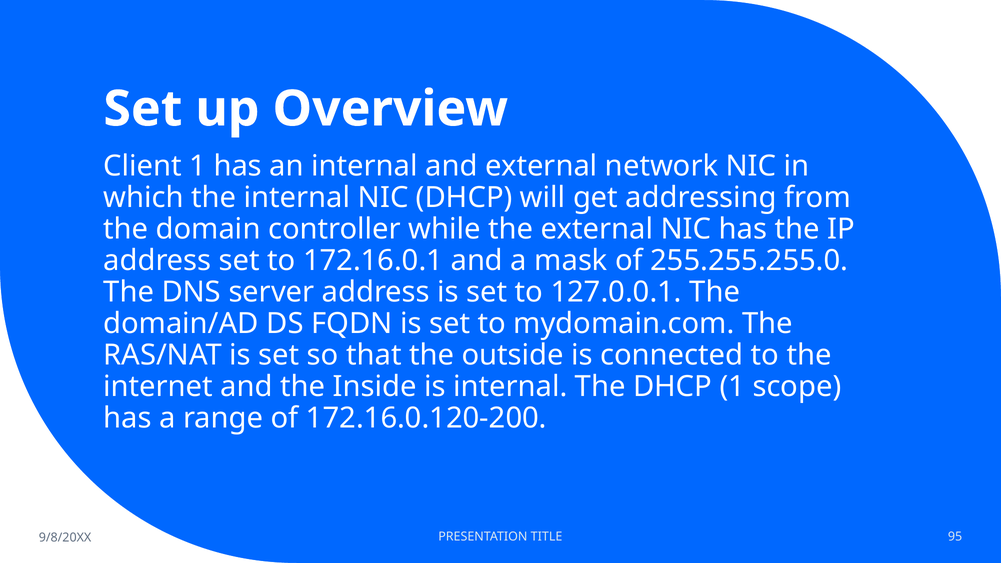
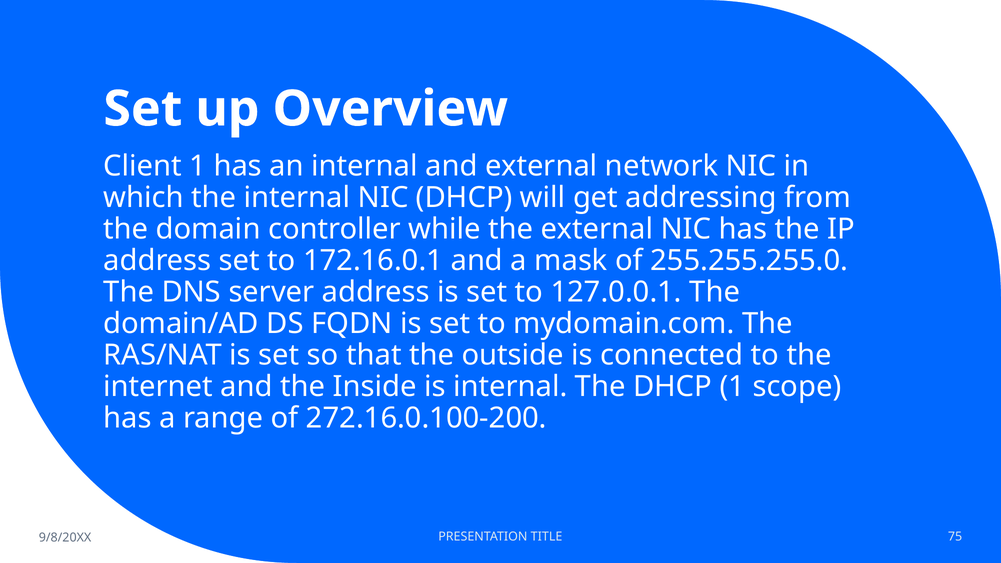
172.16.0.120-200: 172.16.0.120-200 -> 272.16.0.100-200 (426, 418)
95: 95 -> 75 (955, 537)
